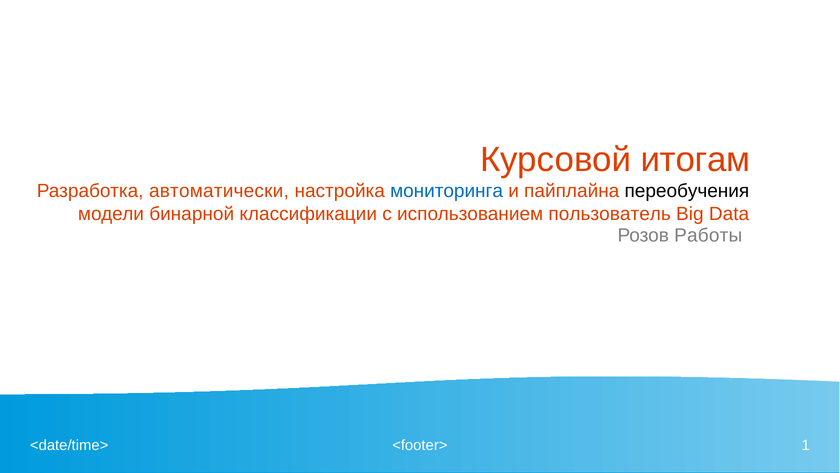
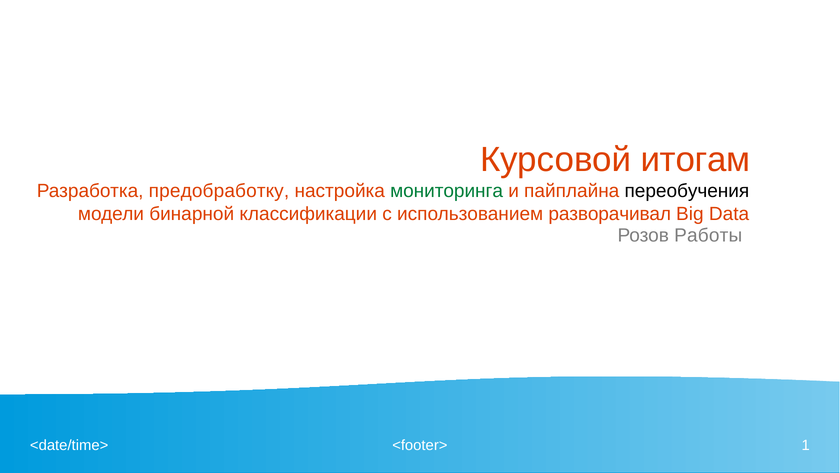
автоматически: автоматически -> предобработку (219, 191)
мониторинга colour: blue -> green (447, 191)
пользователь: пользователь -> разворачивал (610, 214)
